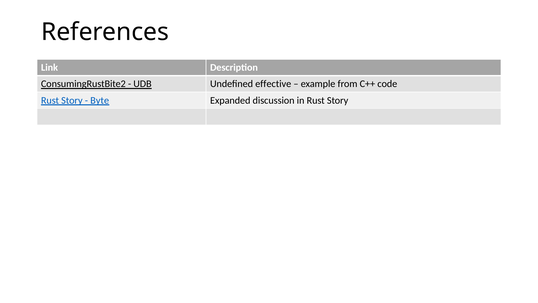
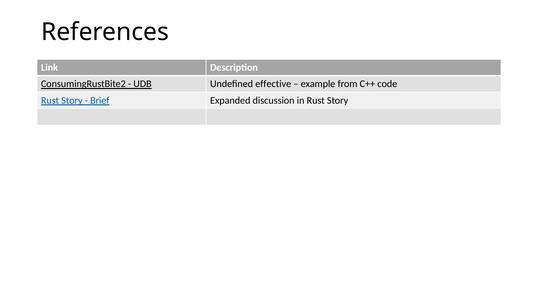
Byte: Byte -> Brief (100, 100)
